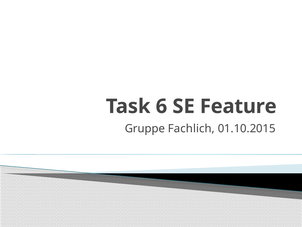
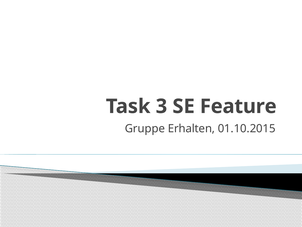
6: 6 -> 3 (161, 106)
Fachlich: Fachlich -> Erhalten (191, 128)
